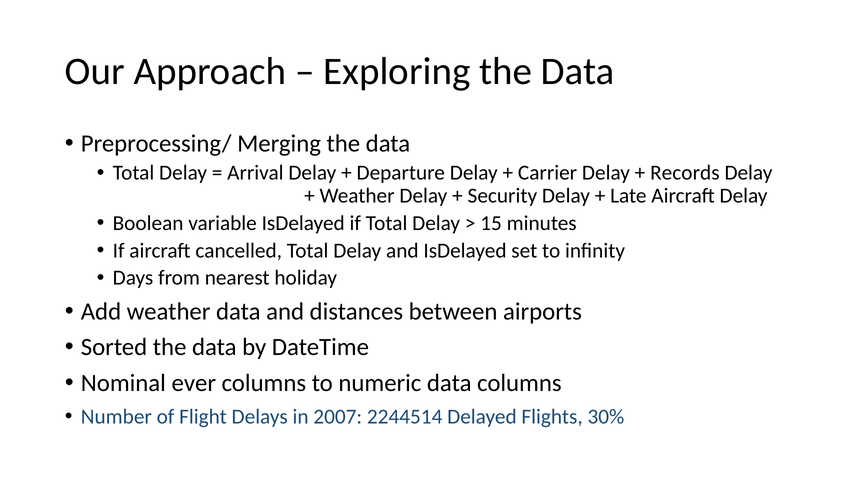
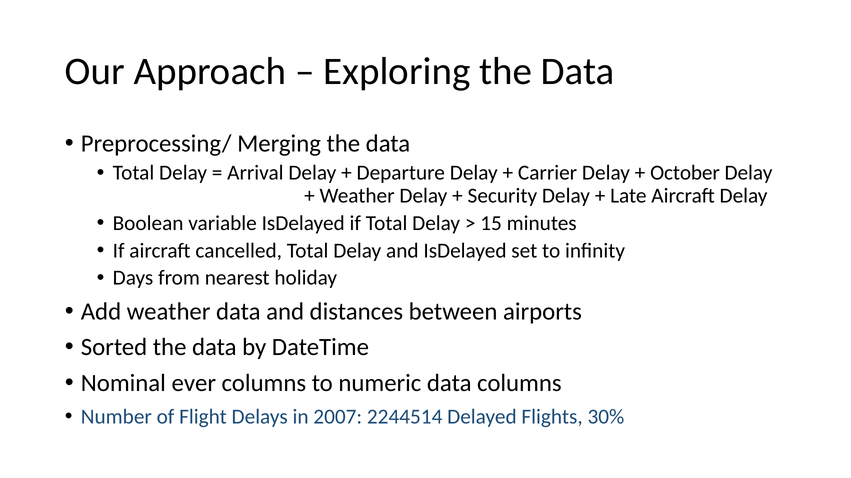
Records: Records -> October (685, 173)
